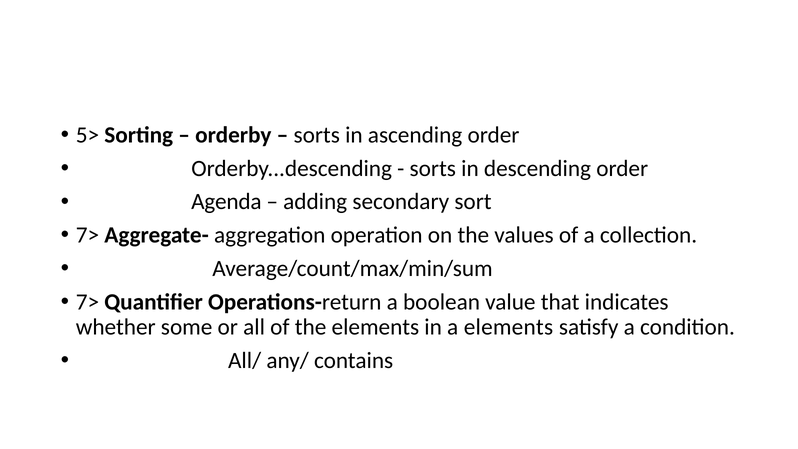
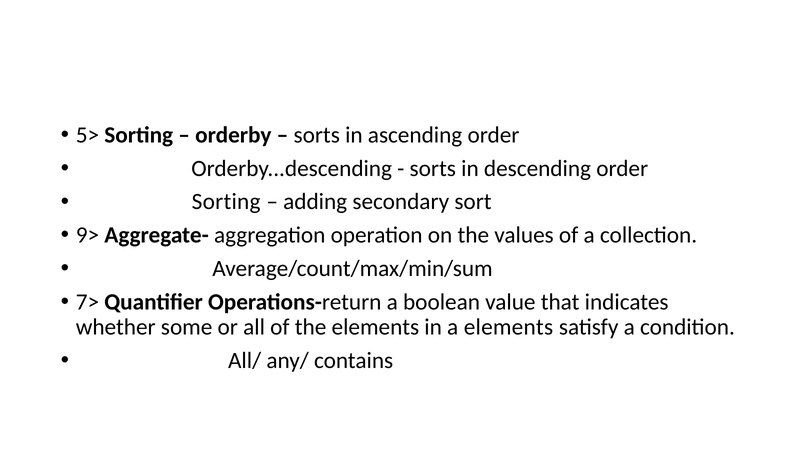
Agenda: Agenda -> Sorting (226, 202)
7>: 7> -> 9> (87, 235)
